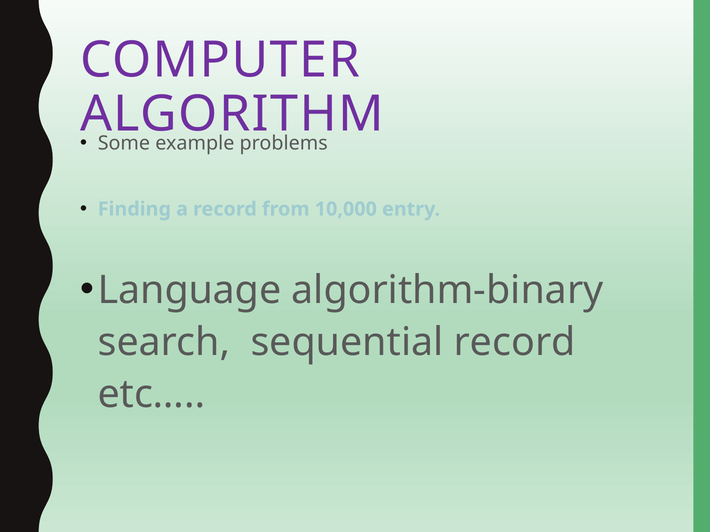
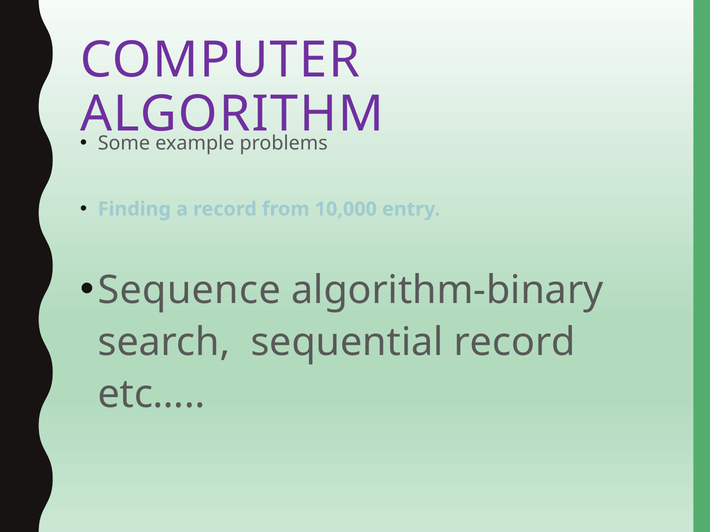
Language: Language -> Sequence (189, 291)
